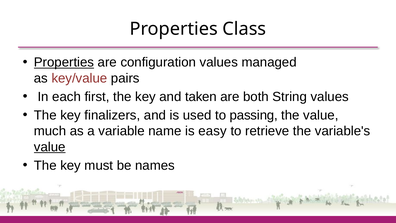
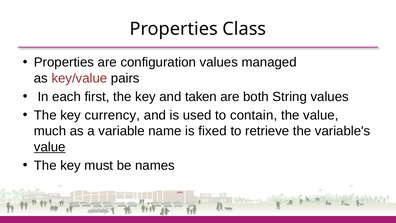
Properties underline: present -> none (64, 62)
finalizers: finalizers -> currency (112, 115)
passing: passing -> contain (254, 115)
easy: easy -> fixed (213, 131)
